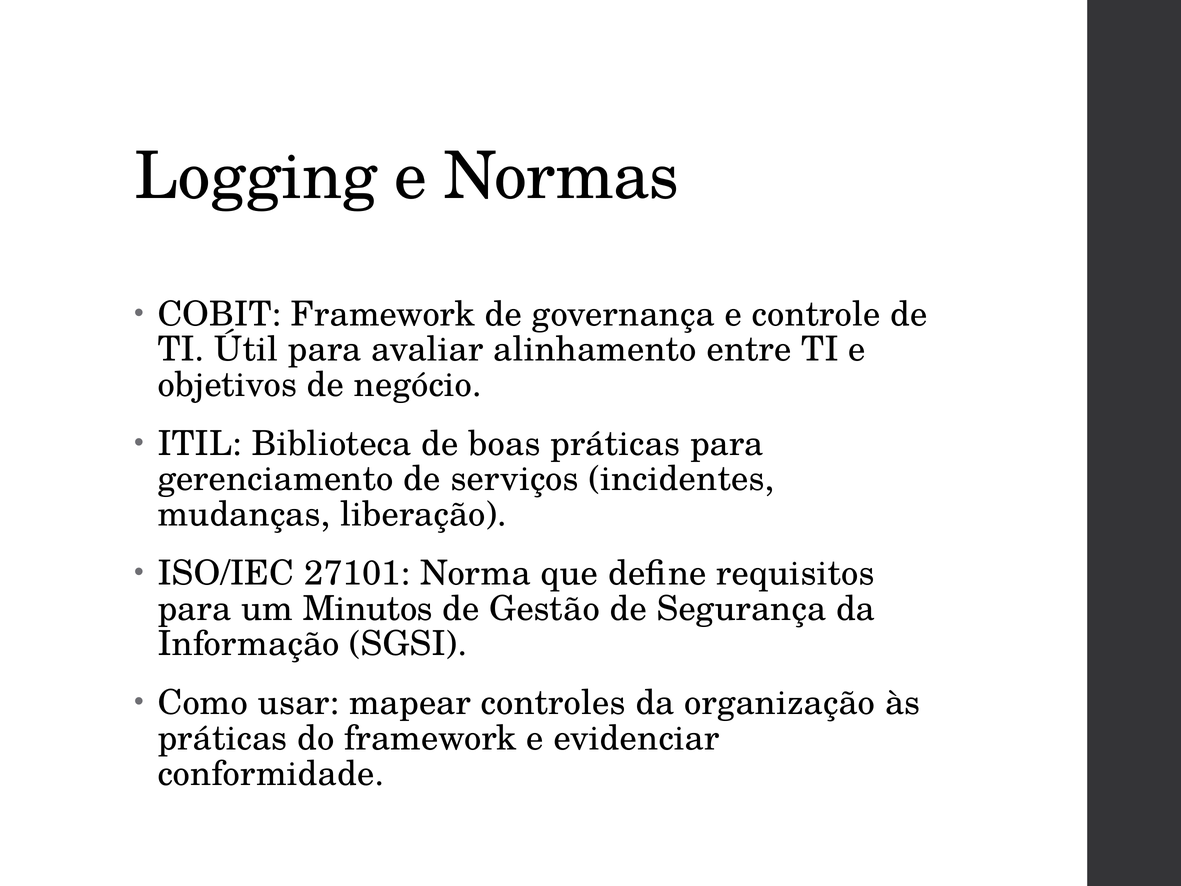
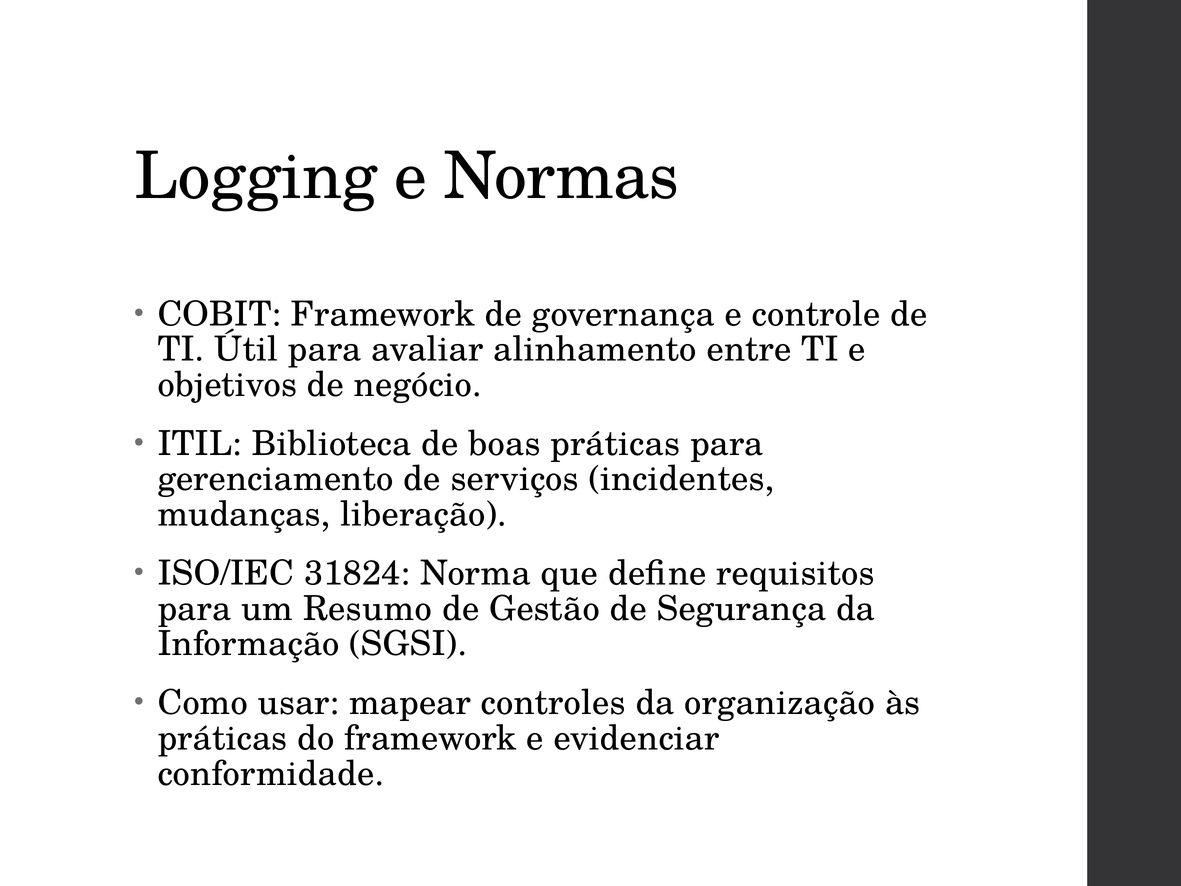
27101: 27101 -> 31824 (357, 573)
Minutos: Minutos -> Resumo (368, 609)
